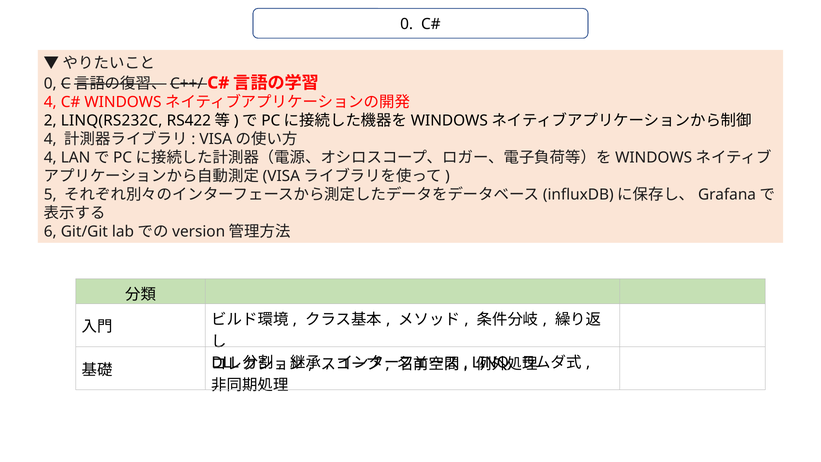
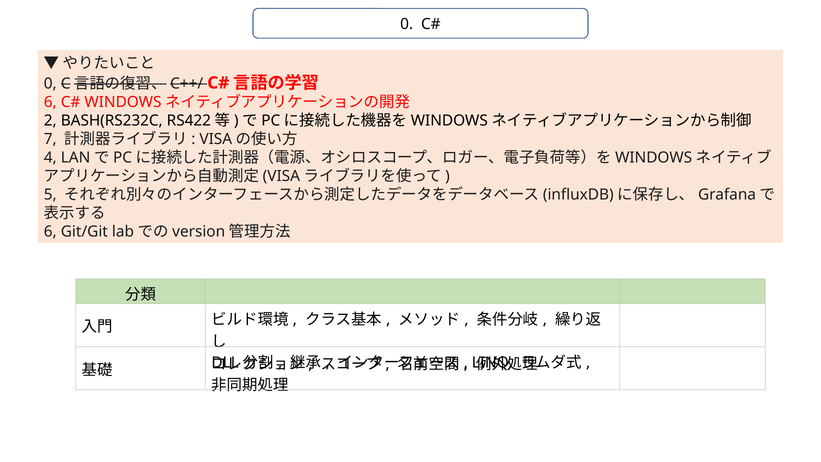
4: 4 -> 6 (50, 102)
LINQ(RS232C: LINQ(RS232C -> BASH(RS232C (112, 121)
4: 4 -> 7 (50, 139)
